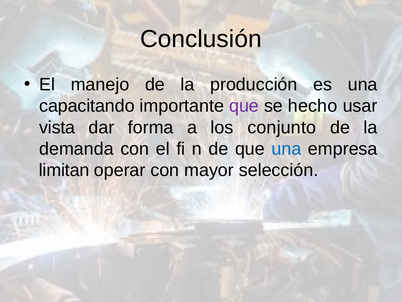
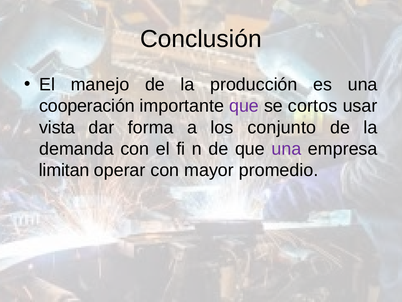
capacitando: capacitando -> cooperación (87, 106)
hecho: hecho -> cortos (313, 106)
una colour: blue -> purple (286, 149)
selección: selección -> promedio (279, 170)
